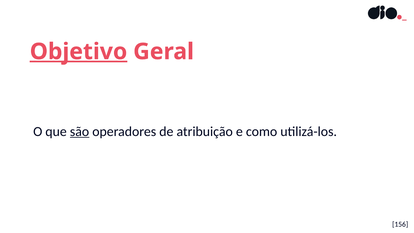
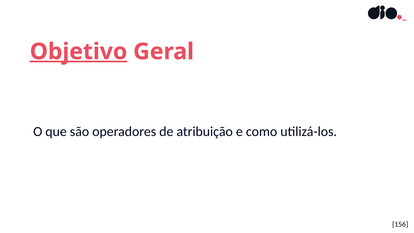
são underline: present -> none (80, 131)
